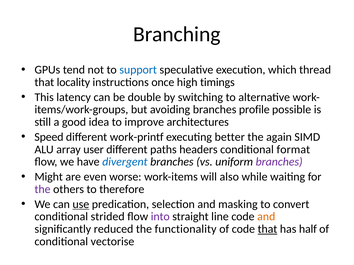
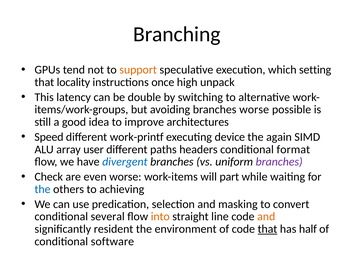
support colour: blue -> orange (138, 70)
thread: thread -> setting (315, 70)
timings: timings -> unpack (217, 82)
branches profile: profile -> worse (254, 110)
better: better -> device (230, 137)
Might: Might -> Check (49, 177)
also: also -> part (229, 177)
the colour: purple -> blue (43, 190)
therefore: therefore -> achieving (122, 190)
use underline: present -> none (81, 205)
strided: strided -> several (108, 217)
into colour: purple -> orange (160, 217)
reduced: reduced -> resident (114, 229)
functionality: functionality -> environment (186, 229)
vectorise: vectorise -> software (112, 242)
